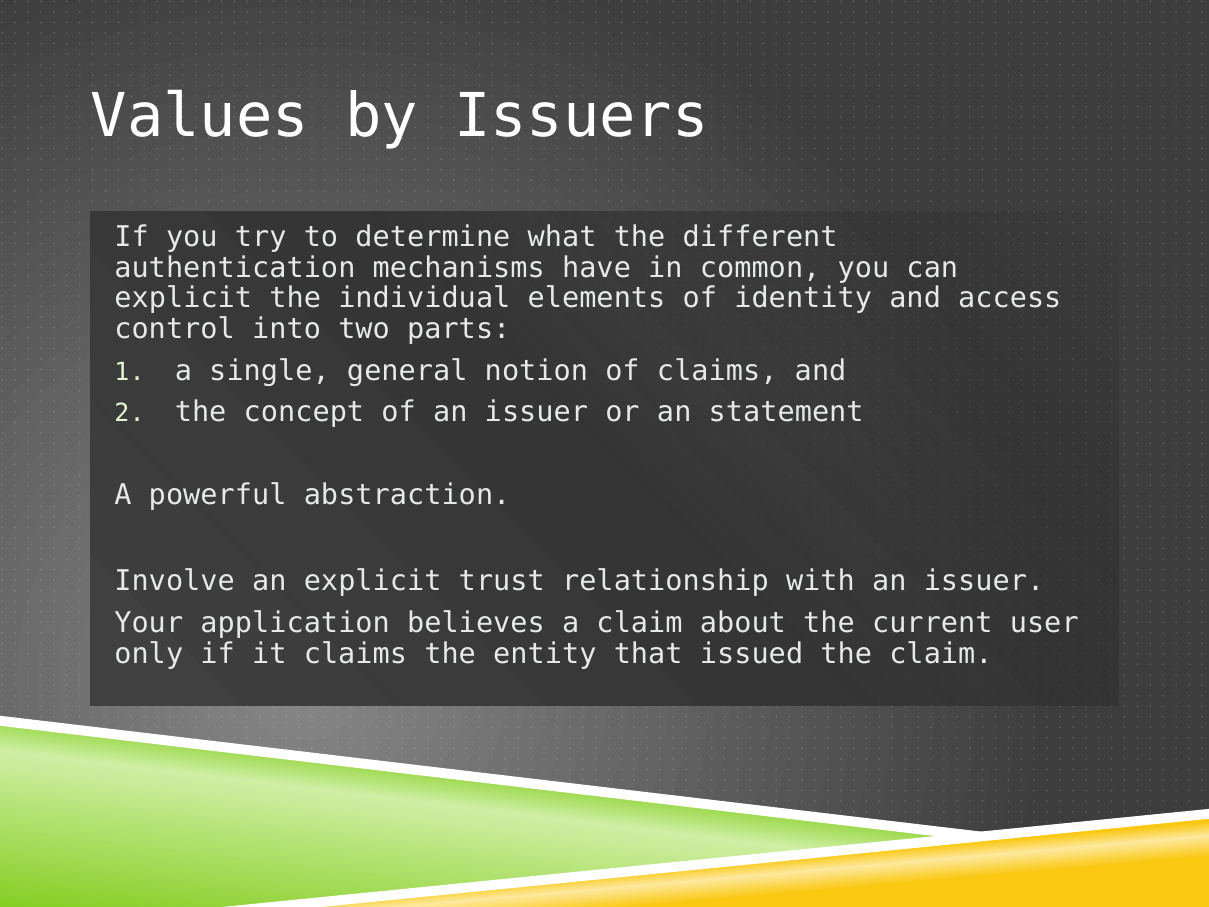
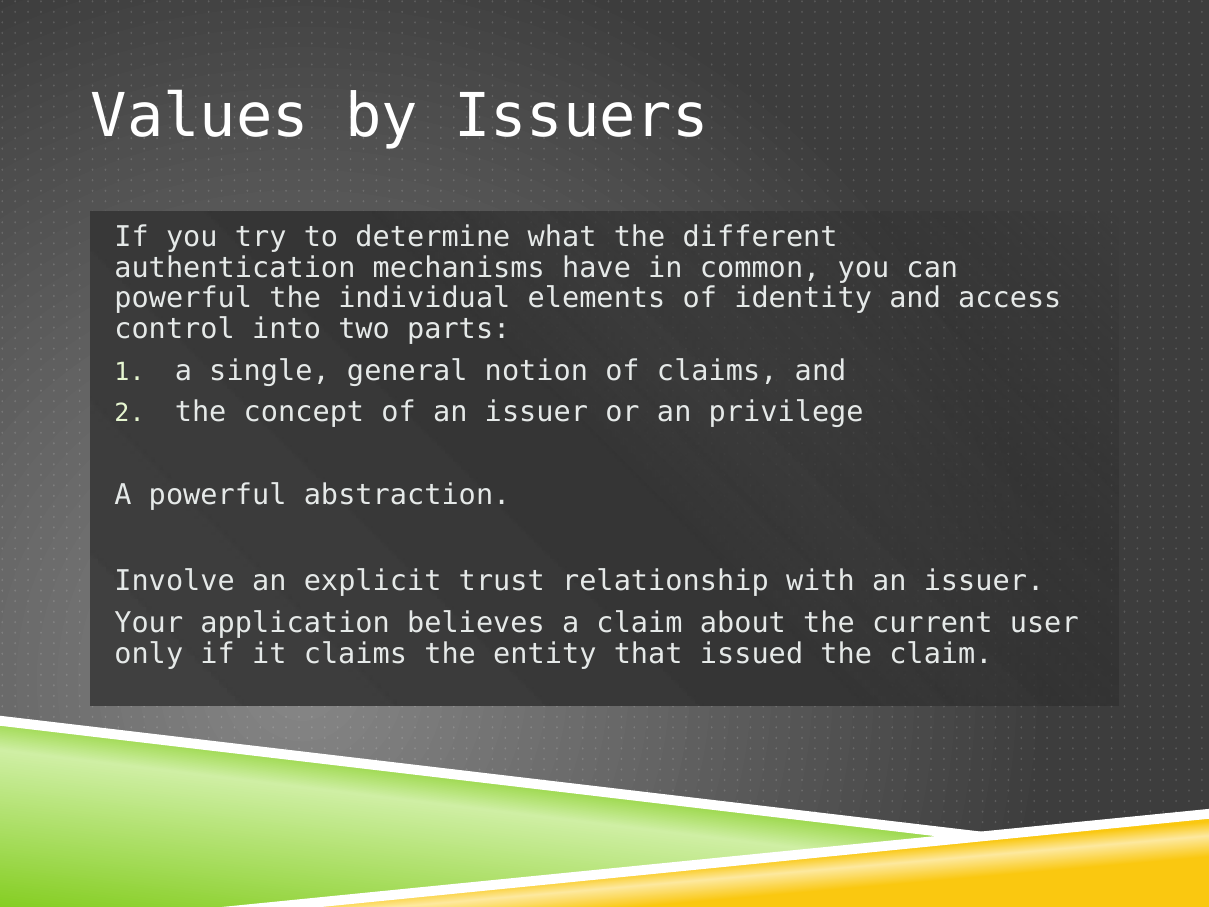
explicit: explicit -> powerful (183, 298)
statement: statement -> privilege (786, 412)
